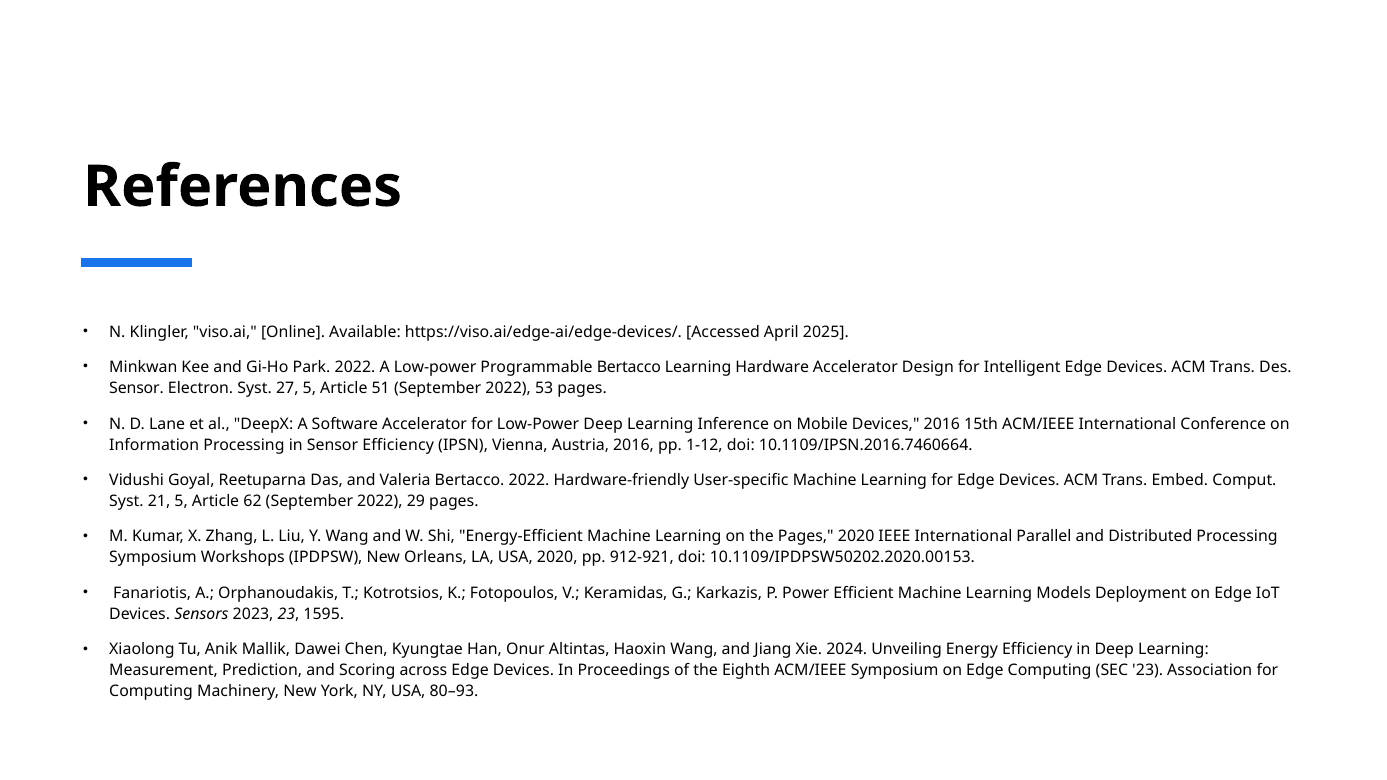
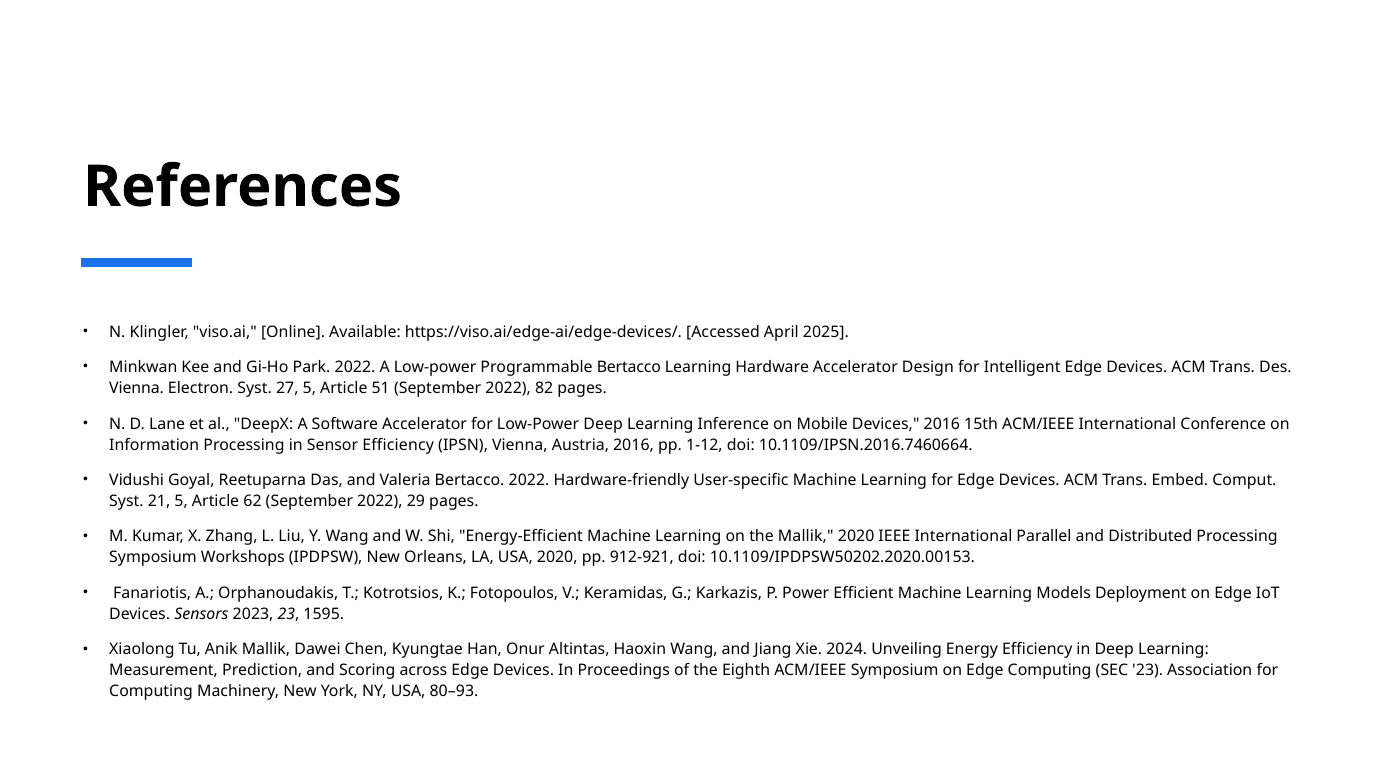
Sensor: Sensor -> Vienna (137, 388)
53: 53 -> 82 (544, 388)
the Pages: Pages -> Mallik (806, 537)
